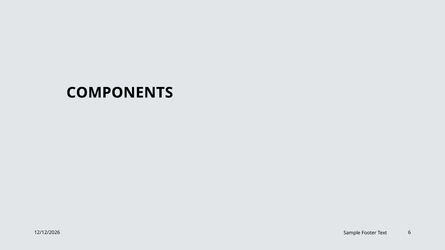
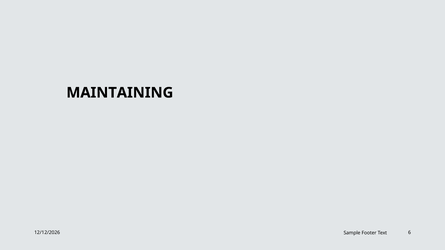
COMPONENTS: COMPONENTS -> MAINTAINING (120, 93)
